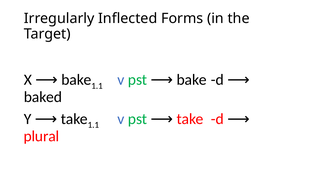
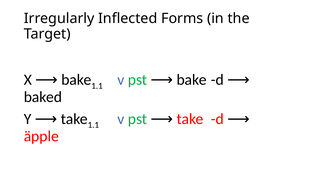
plural: plural -> äpple (41, 137)
